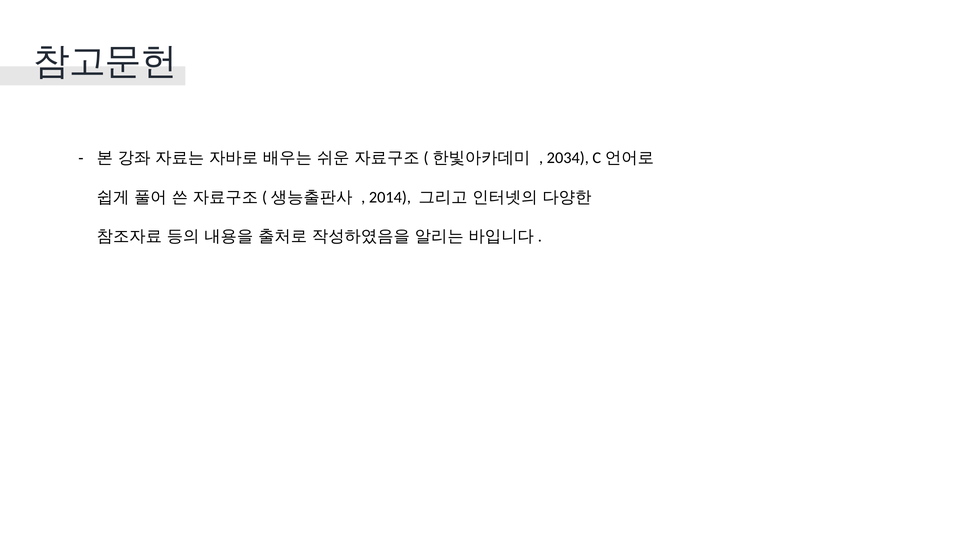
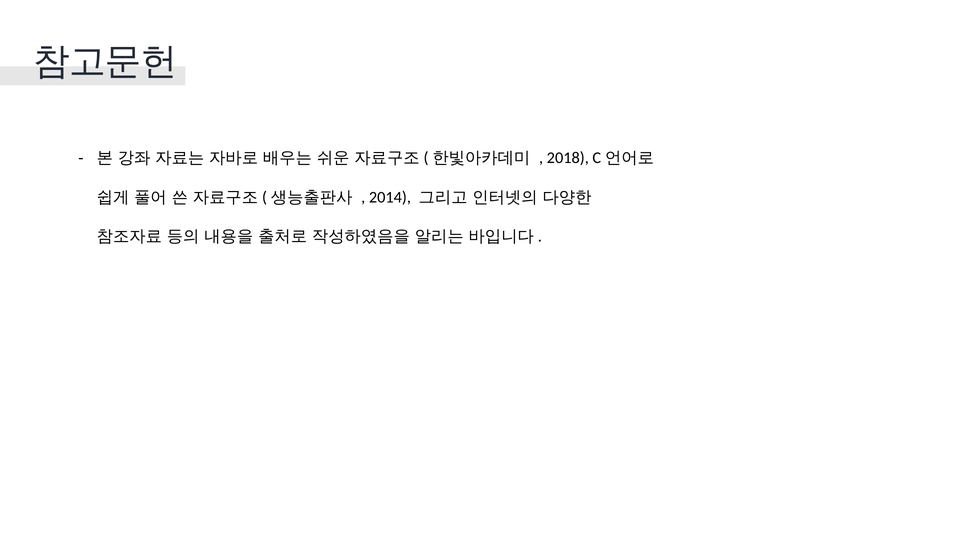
2034: 2034 -> 2018 (568, 158)
